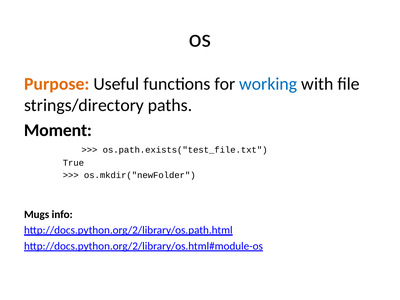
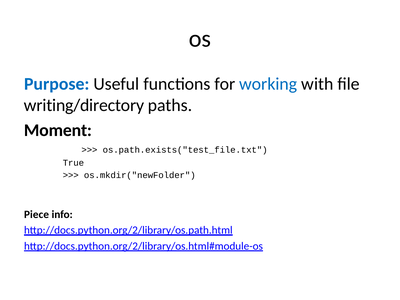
Purpose colour: orange -> blue (57, 84)
strings/directory: strings/directory -> writing/directory (84, 105)
Mugs: Mugs -> Piece (37, 215)
